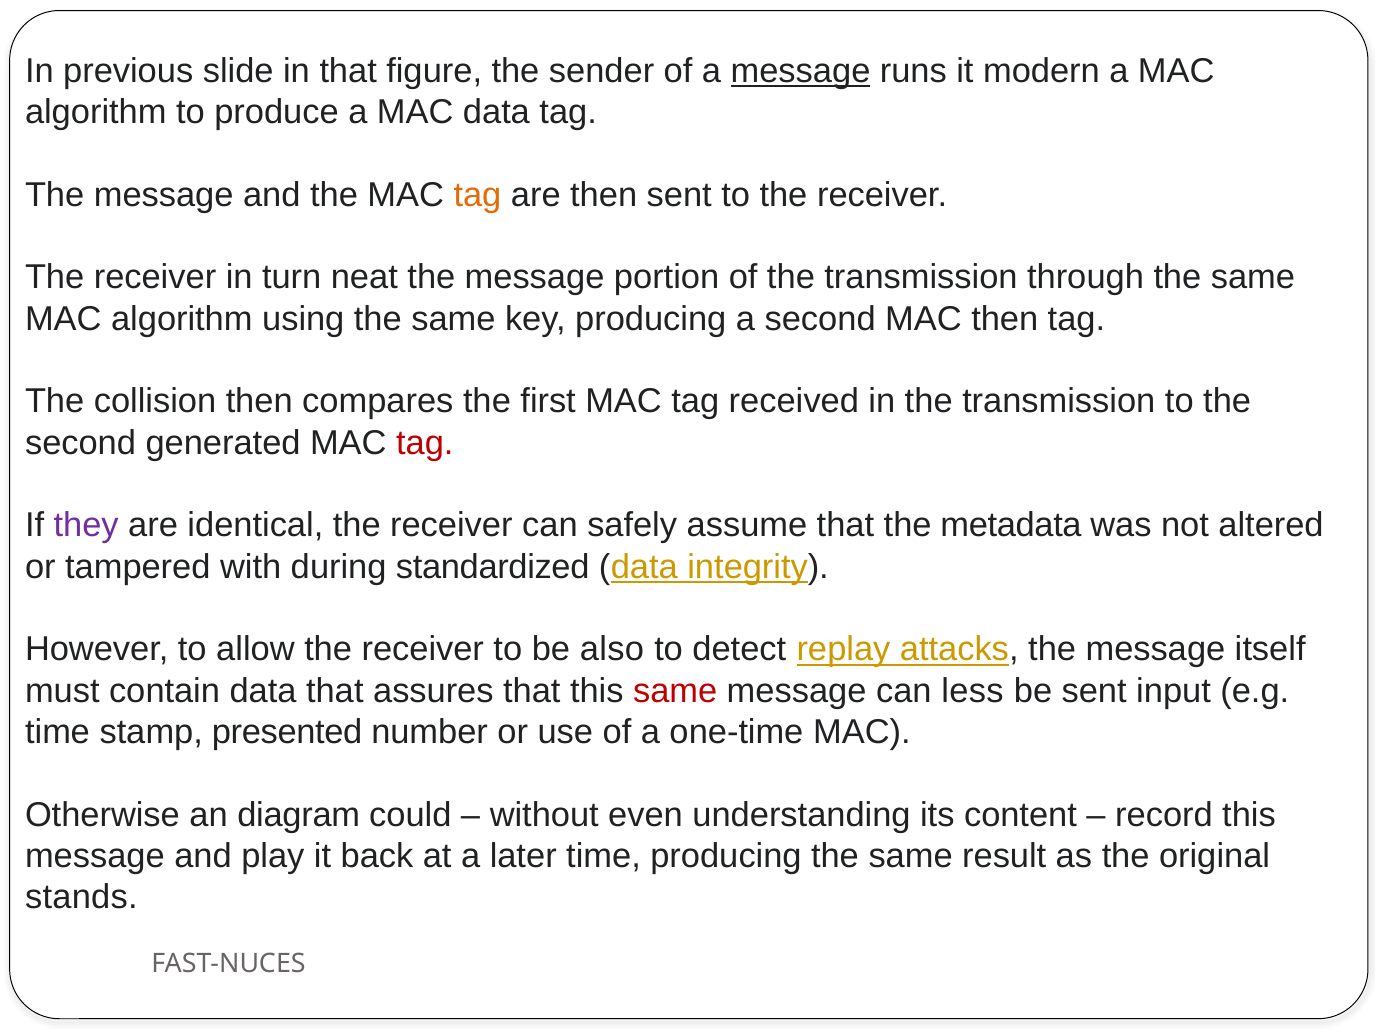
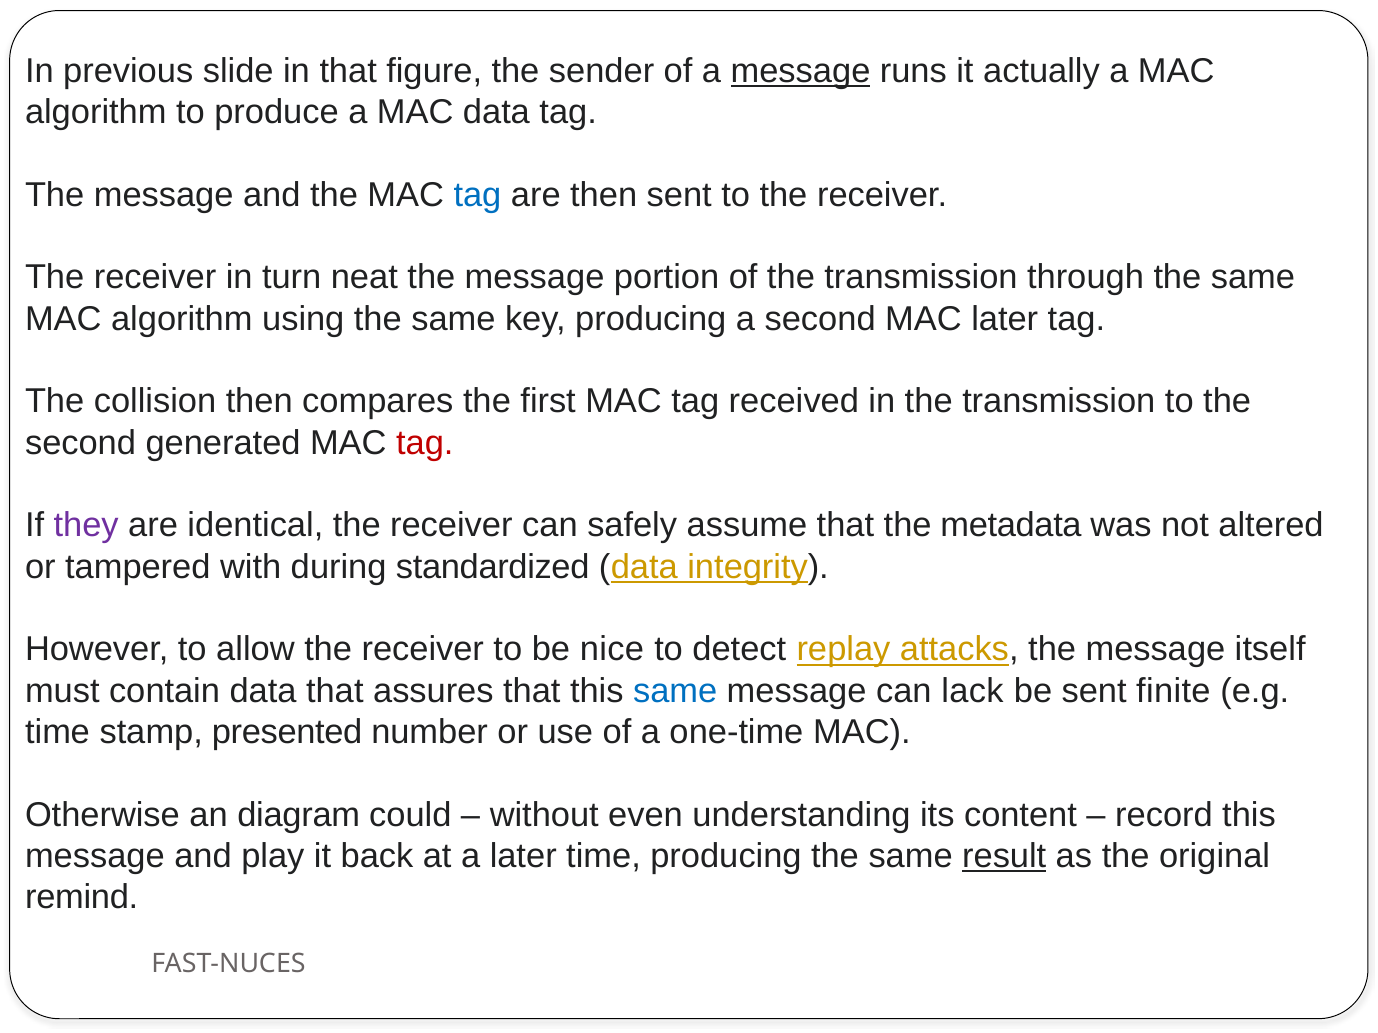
modern: modern -> actually (1041, 71)
tag colour: orange -> blue (477, 195)
MAC then: then -> later (1005, 319)
also: also -> nice (612, 650)
same colour: red -> blue (675, 691)
less: less -> lack (972, 691)
input: input -> finite (1173, 691)
result underline: none -> present (1004, 856)
stands: stands -> remind (82, 898)
